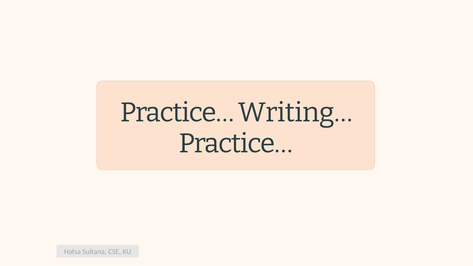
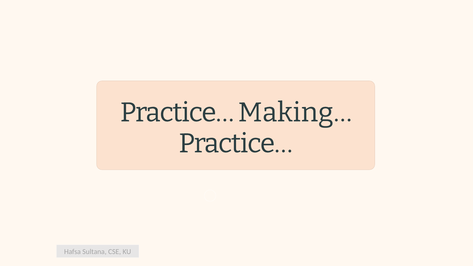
Writing…: Writing… -> Making… (295, 112)
